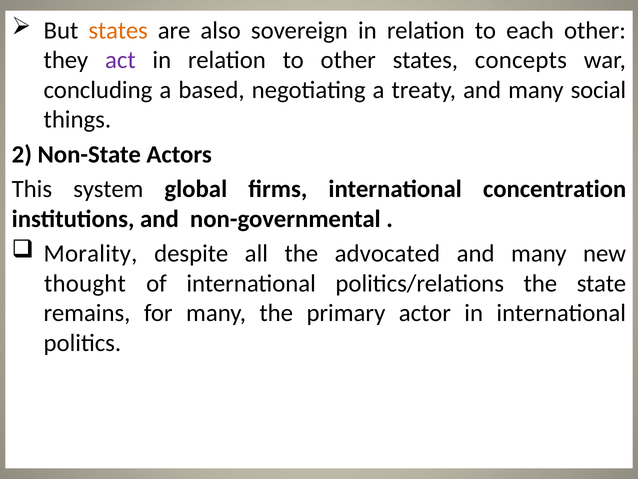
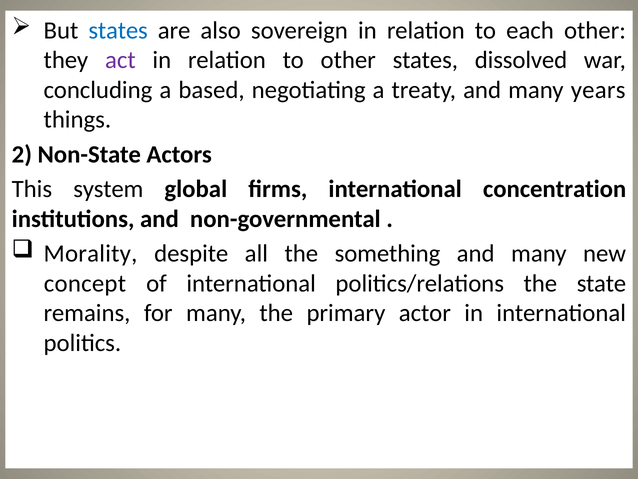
states colour: orange -> blue (118, 30)
concepts: concepts -> dissolved (521, 60)
social: social -> years (598, 90)
advocated: advocated -> something (387, 253)
thought: thought -> concept (85, 283)
